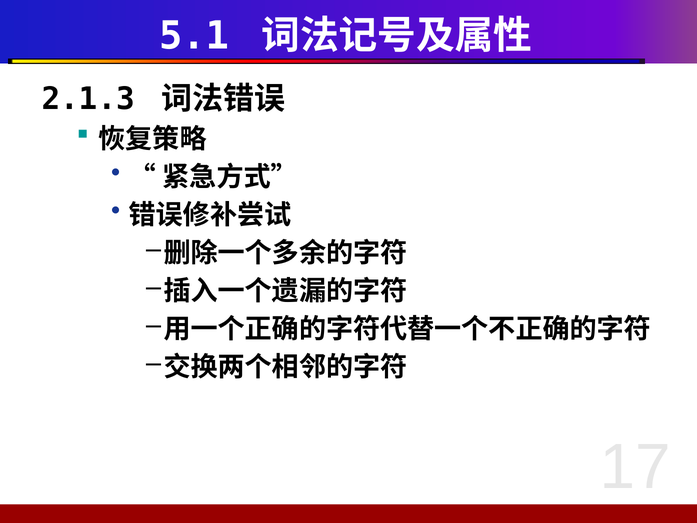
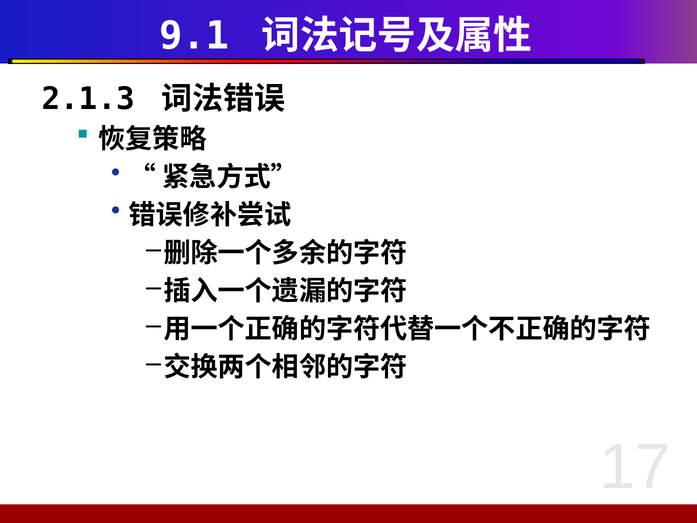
5.1: 5.1 -> 9.1 (194, 36)
